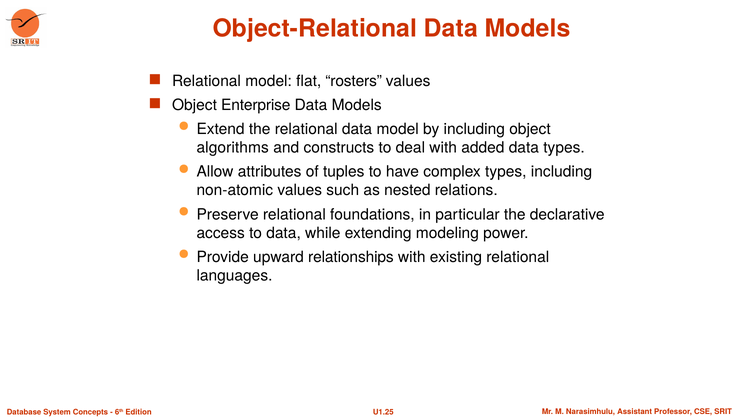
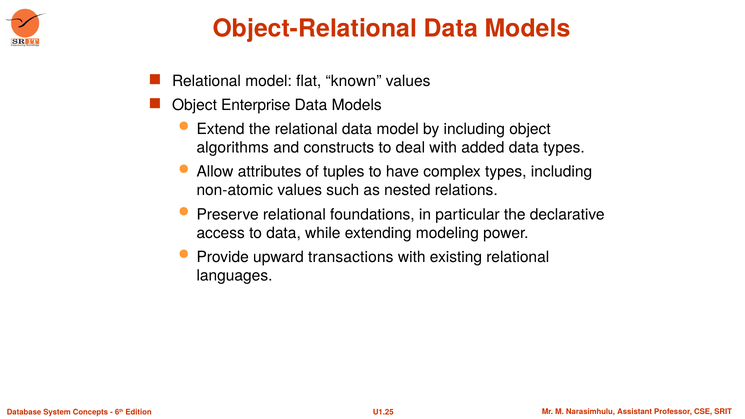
rosters: rosters -> known (354, 81)
relationships: relationships -> transactions (351, 257)
